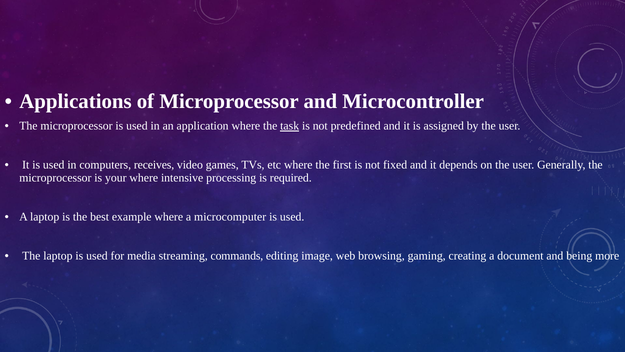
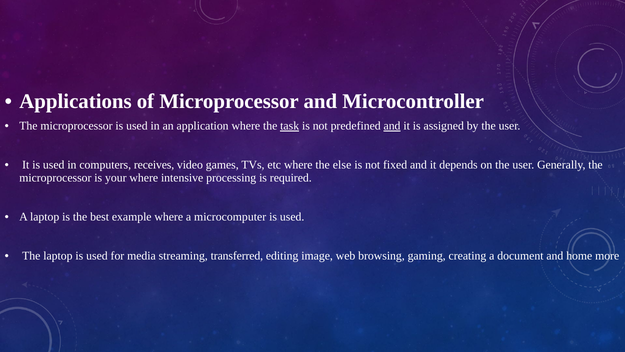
and underline: none -> present (392, 126)
first: first -> else (342, 165)
commands: commands -> transferred (237, 256)
being: being -> home (579, 256)
